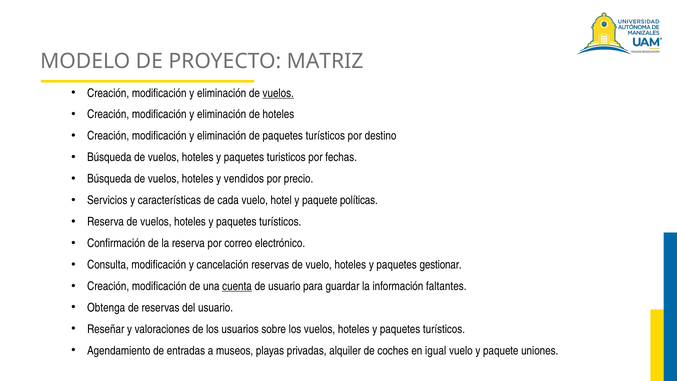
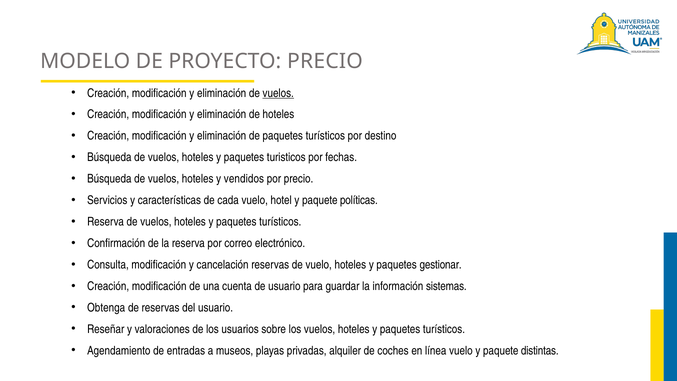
PROYECTO MATRIZ: MATRIZ -> PRECIO (325, 61)
cuenta underline: present -> none (237, 286)
faltantes: faltantes -> sistemas (446, 286)
igual: igual -> línea (436, 350)
uniones: uniones -> distintas (540, 350)
